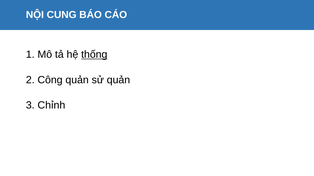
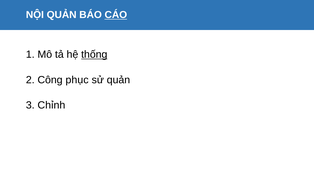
NỘI CUNG: CUNG -> QUẢN (62, 15)
CÁO underline: none -> present (116, 15)
Công quản: quản -> phục (77, 80)
